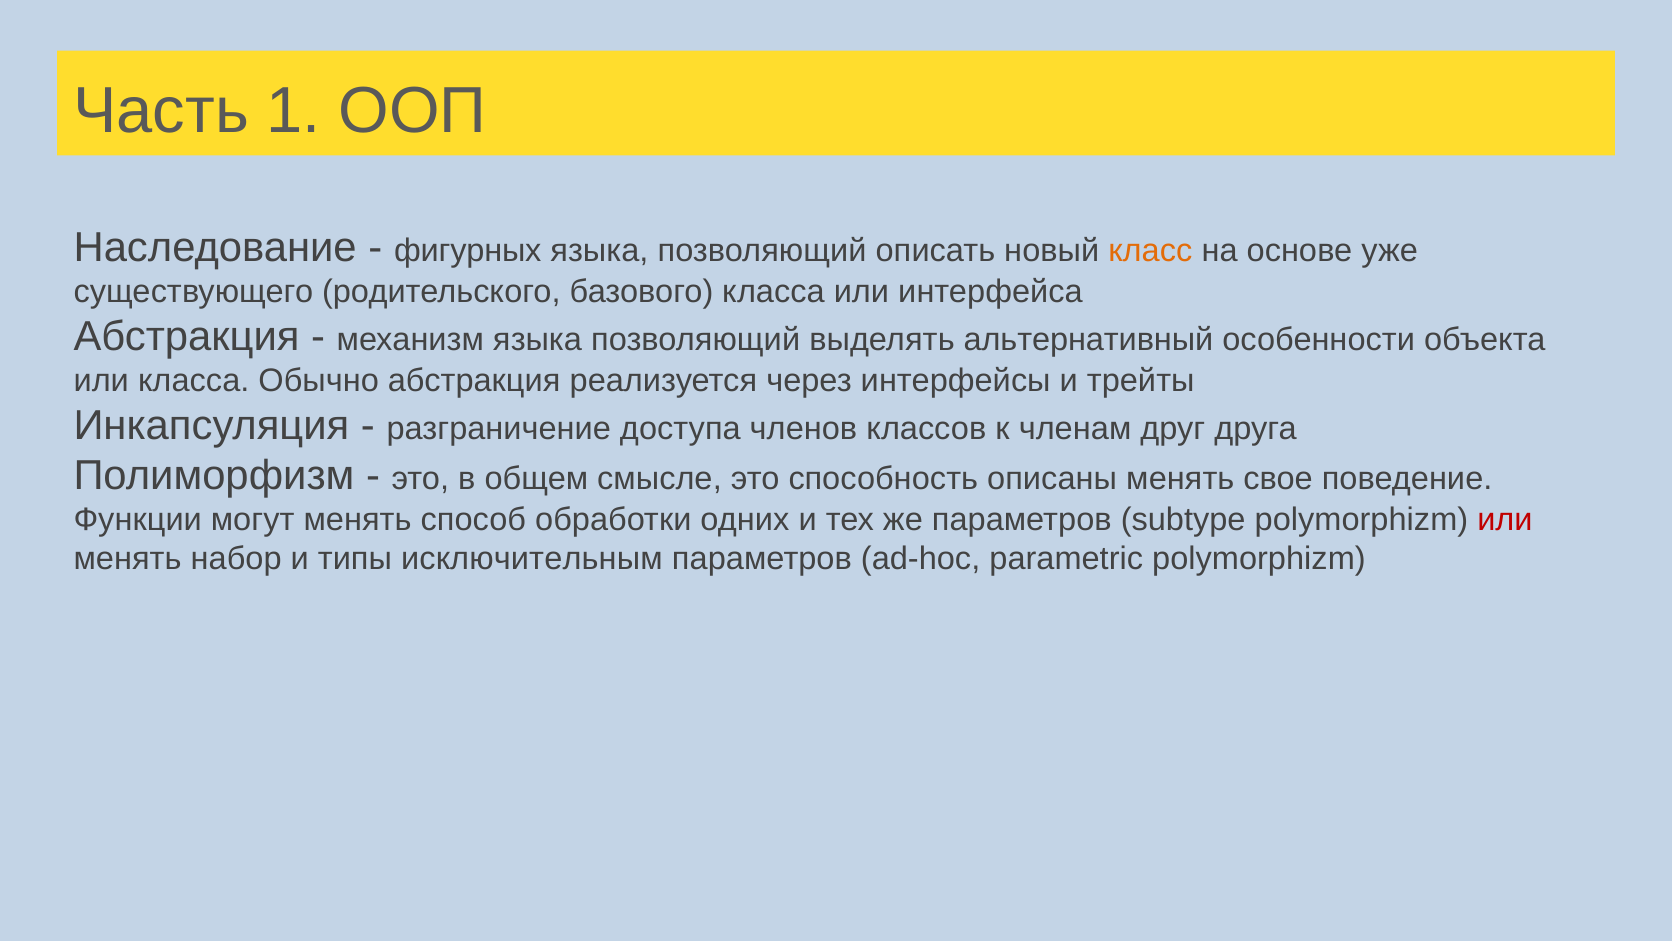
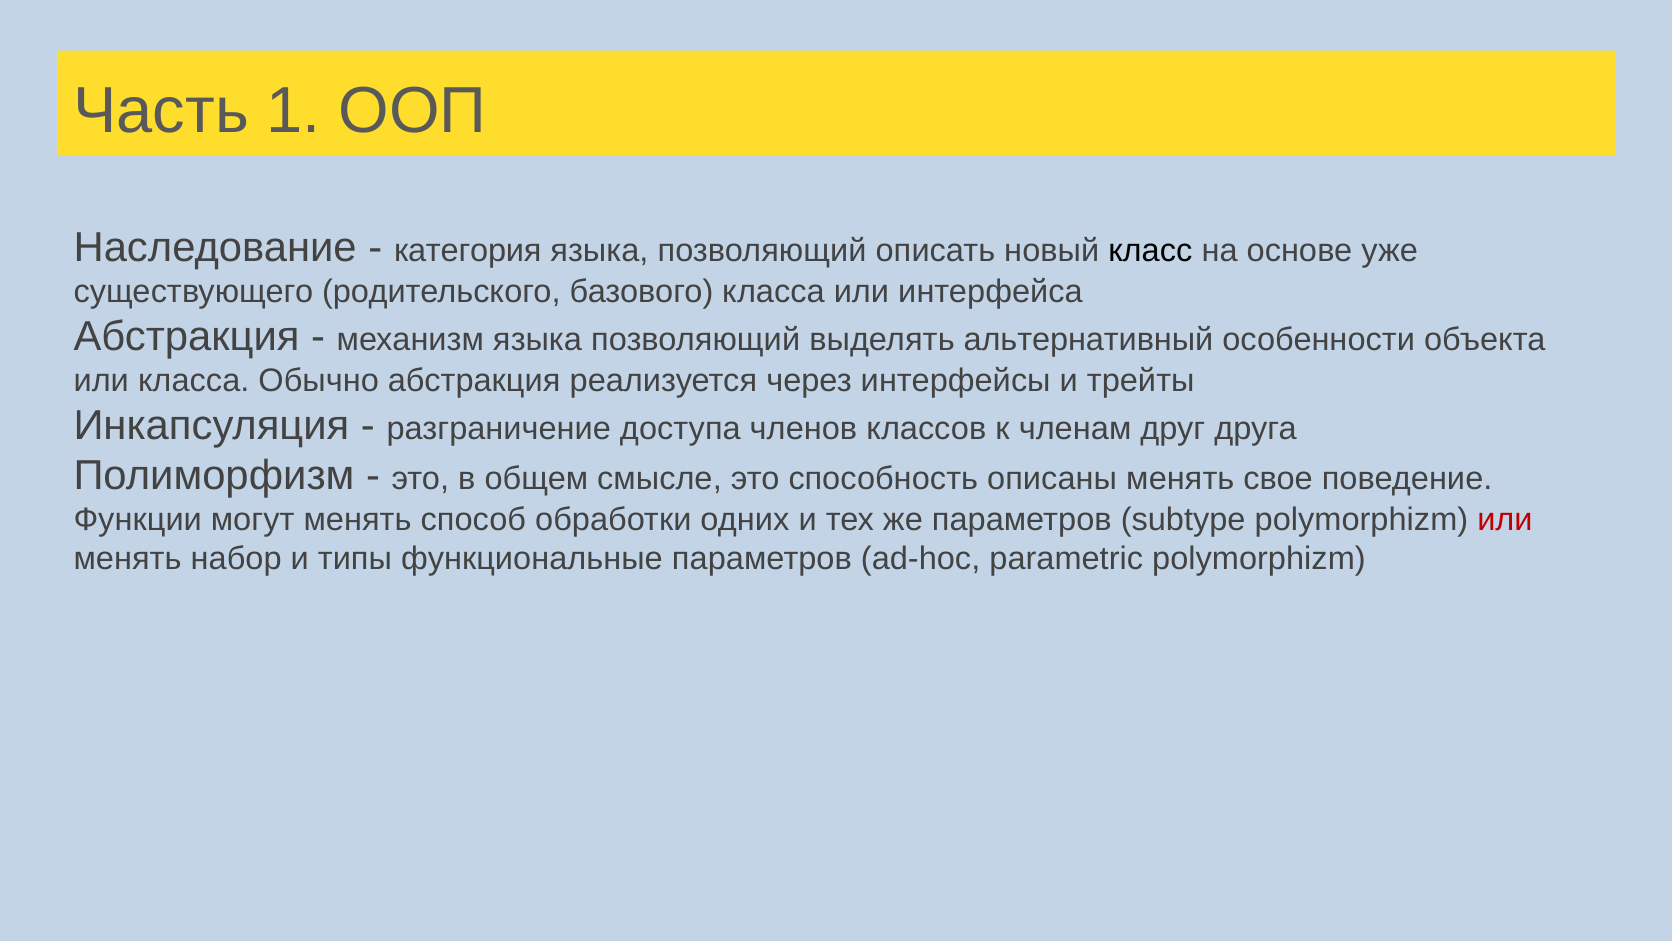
фигурных: фигурных -> категория (468, 250)
класс colour: orange -> black (1150, 250)
исключительным: исключительным -> функциональные (532, 559)
